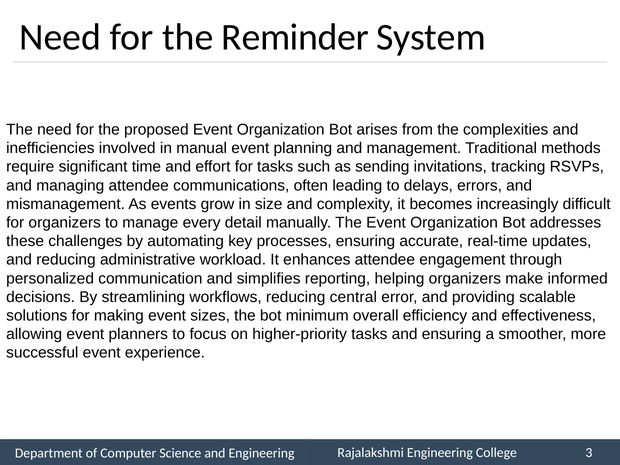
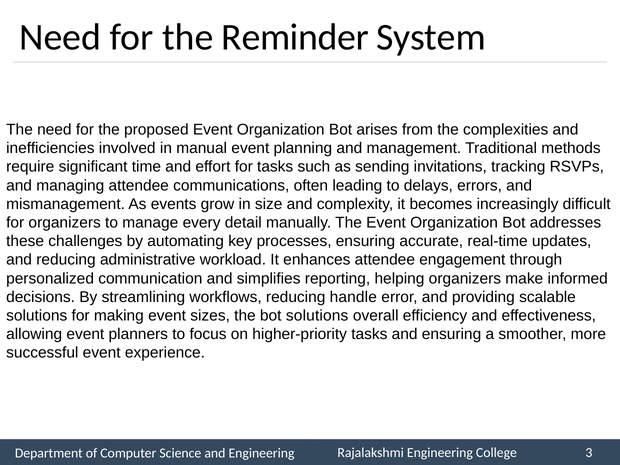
central: central -> handle (353, 297)
bot minimum: minimum -> solutions (317, 316)
